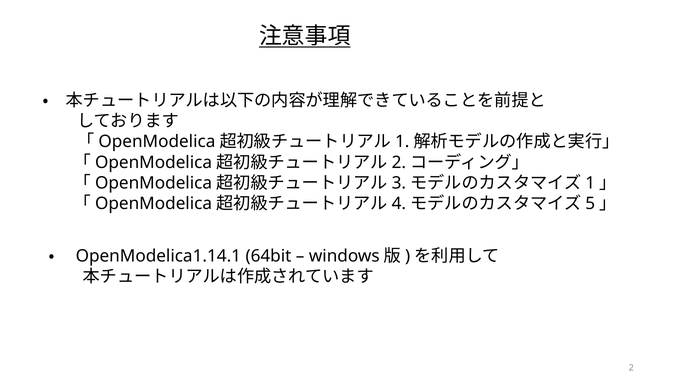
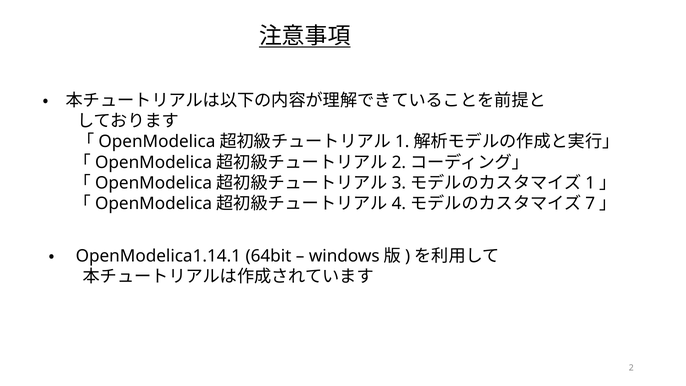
5: 5 -> 7 (590, 204)
